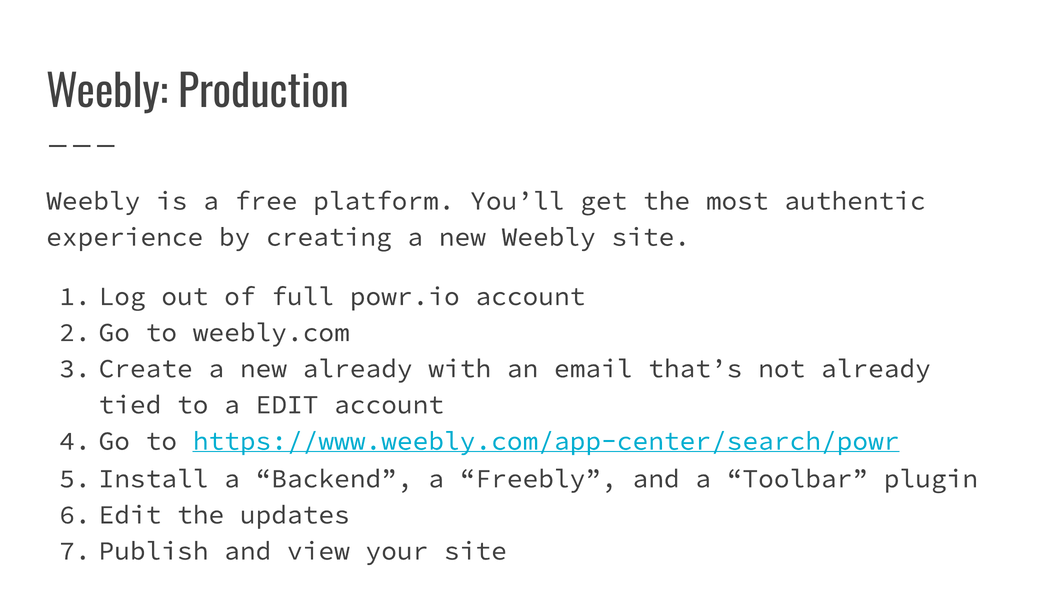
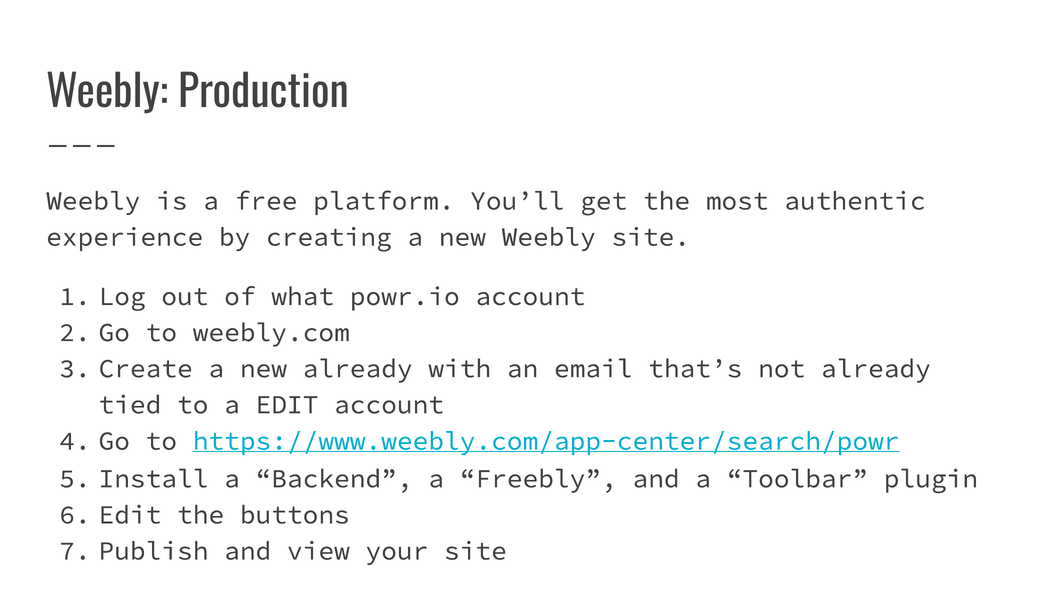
full: full -> what (303, 296)
updates: updates -> buttons (295, 515)
